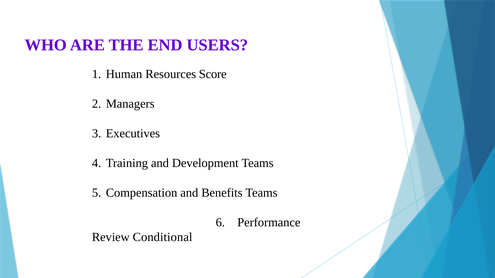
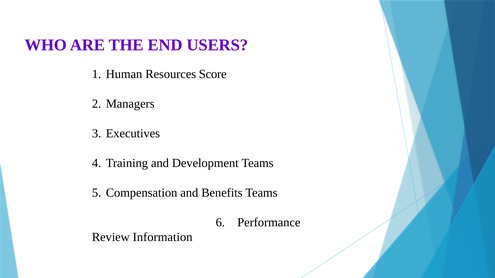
Conditional: Conditional -> Information (163, 238)
